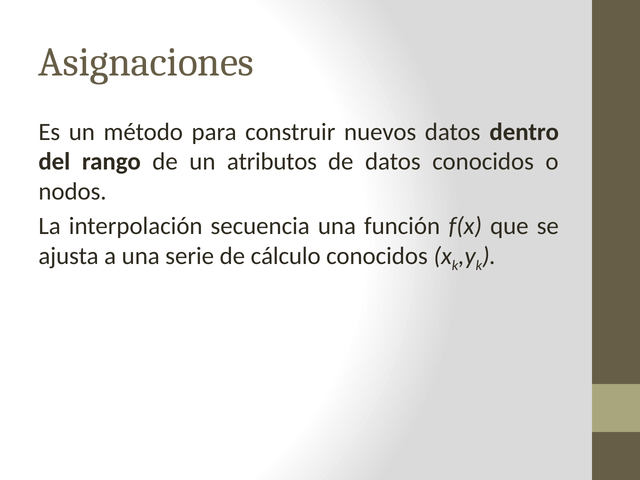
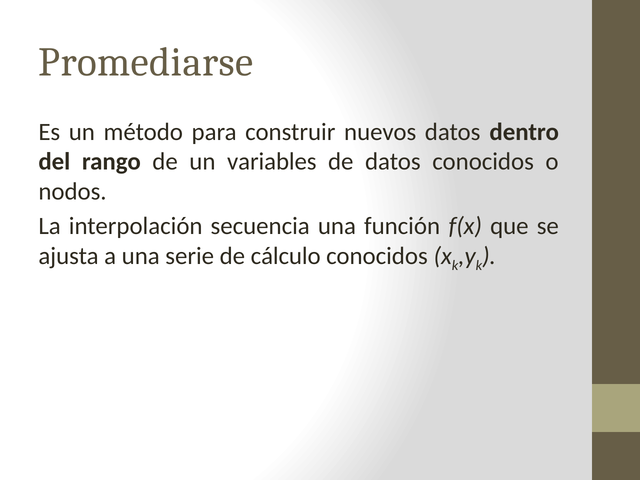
Asignaciones: Asignaciones -> Promediarse (146, 62)
atributos: atributos -> variables (272, 162)
